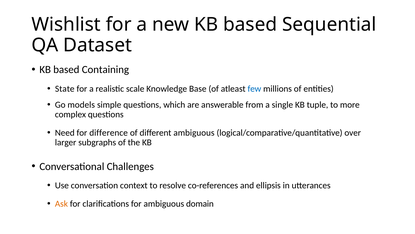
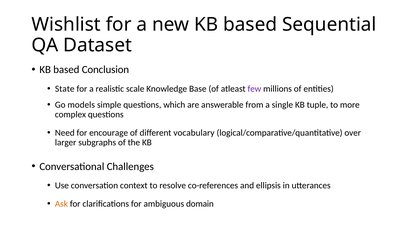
Containing: Containing -> Conclusion (105, 69)
few colour: blue -> purple (254, 89)
difference: difference -> encourage (109, 132)
different ambiguous: ambiguous -> vocabulary (194, 132)
